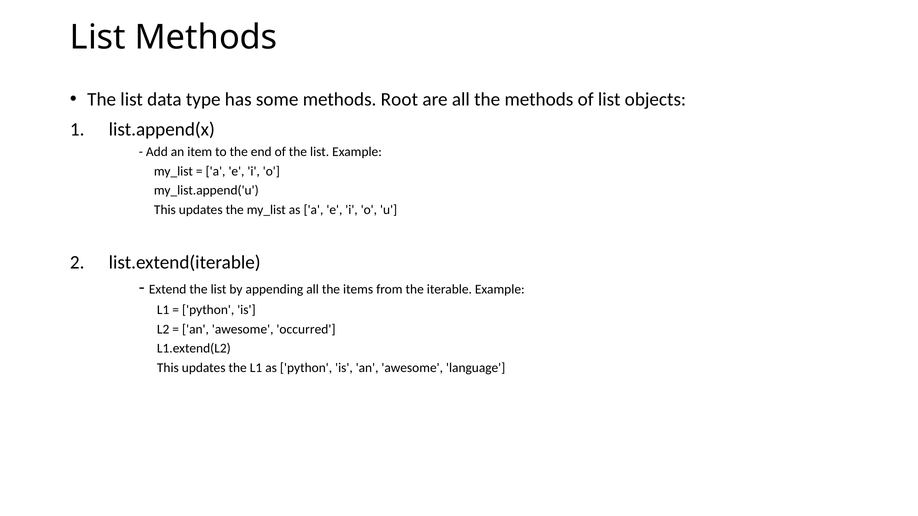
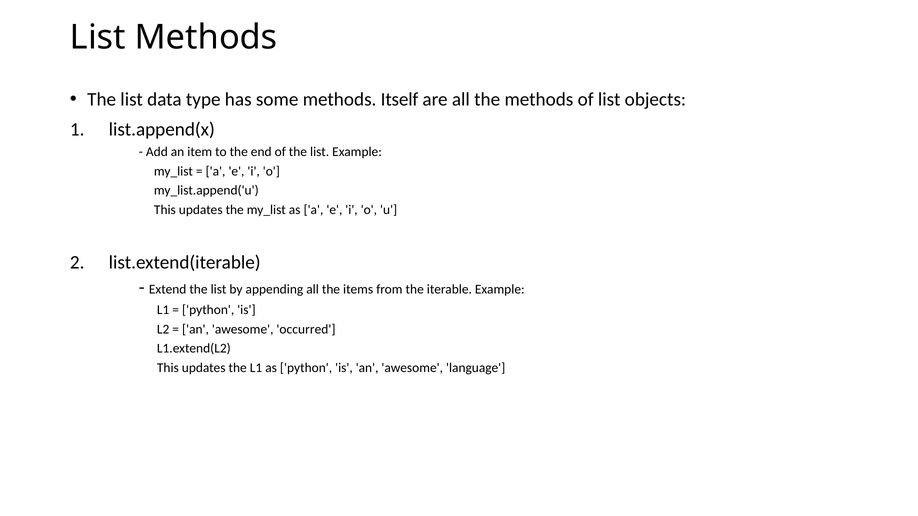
Root: Root -> Itself (400, 99)
